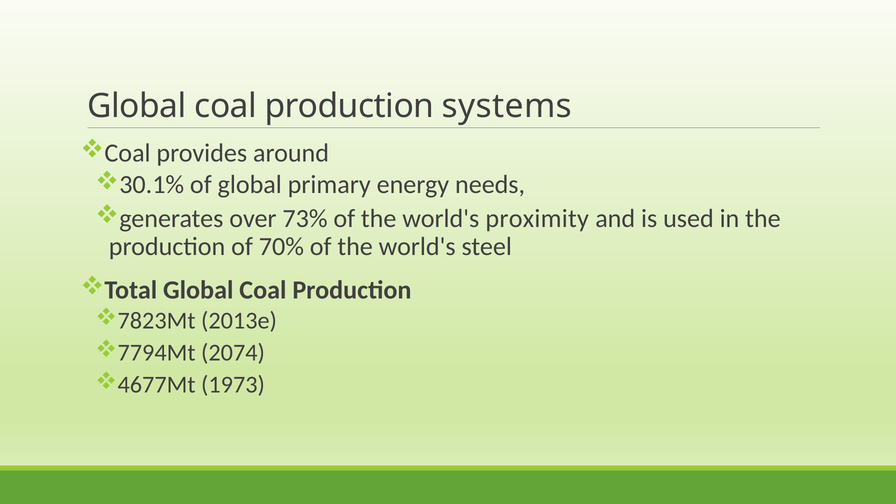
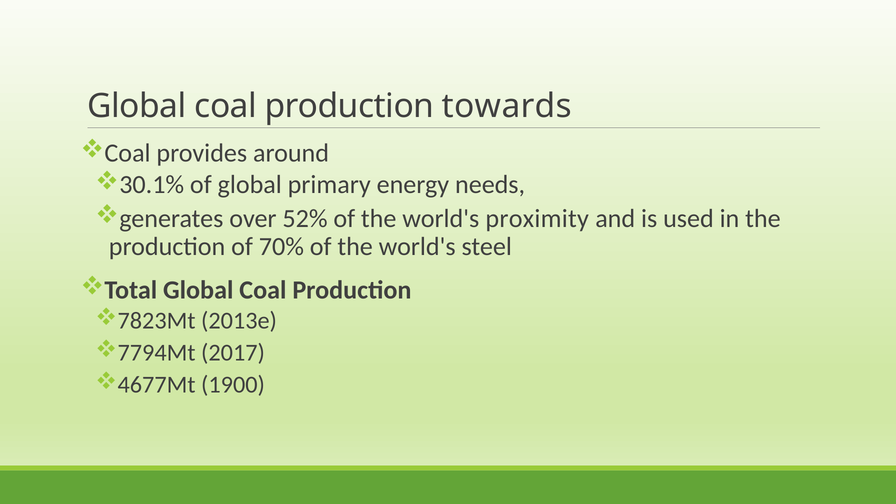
systems: systems -> towards (507, 106)
73%: 73% -> 52% (305, 219)
2074: 2074 -> 2017 (233, 353)
1973: 1973 -> 1900 (233, 385)
